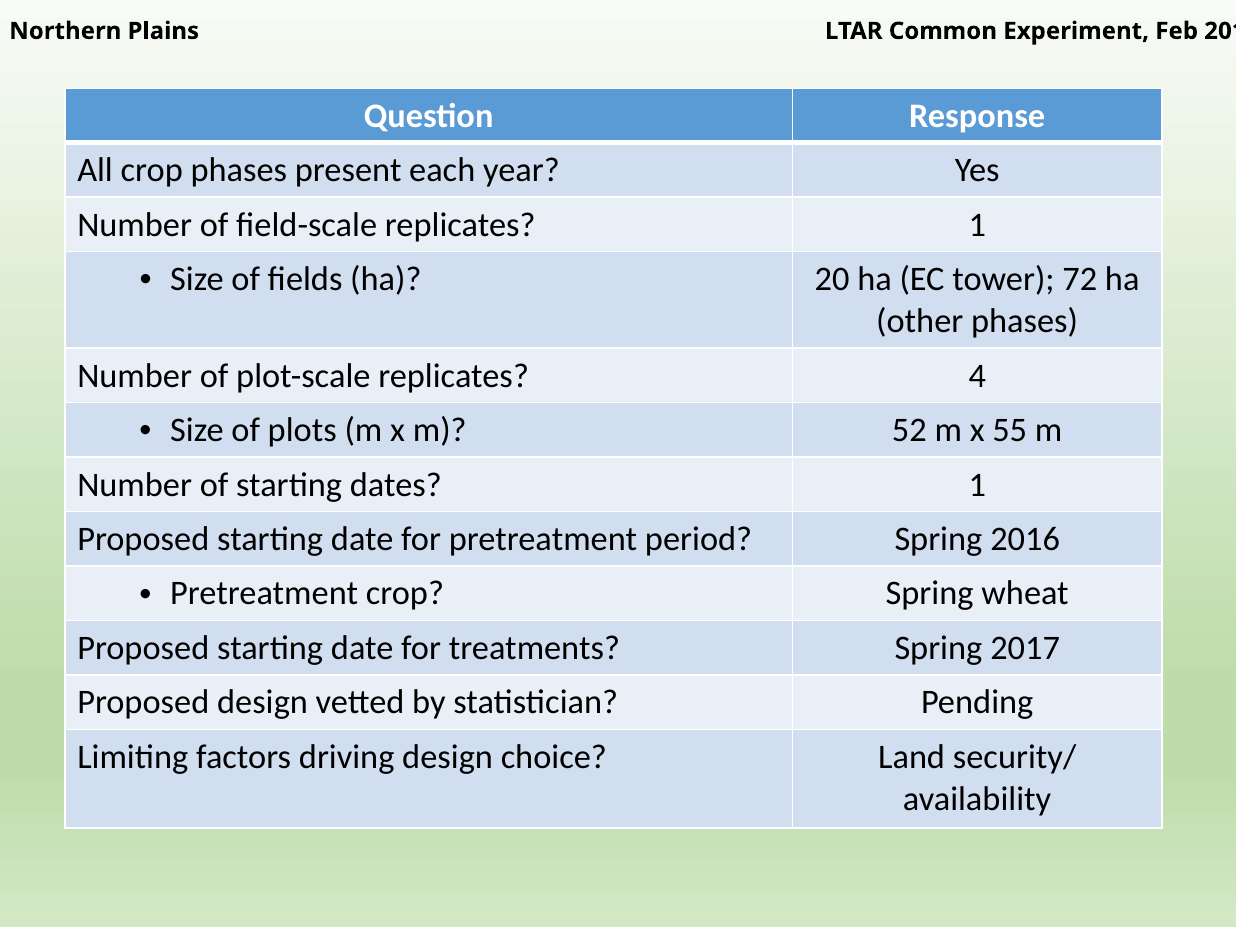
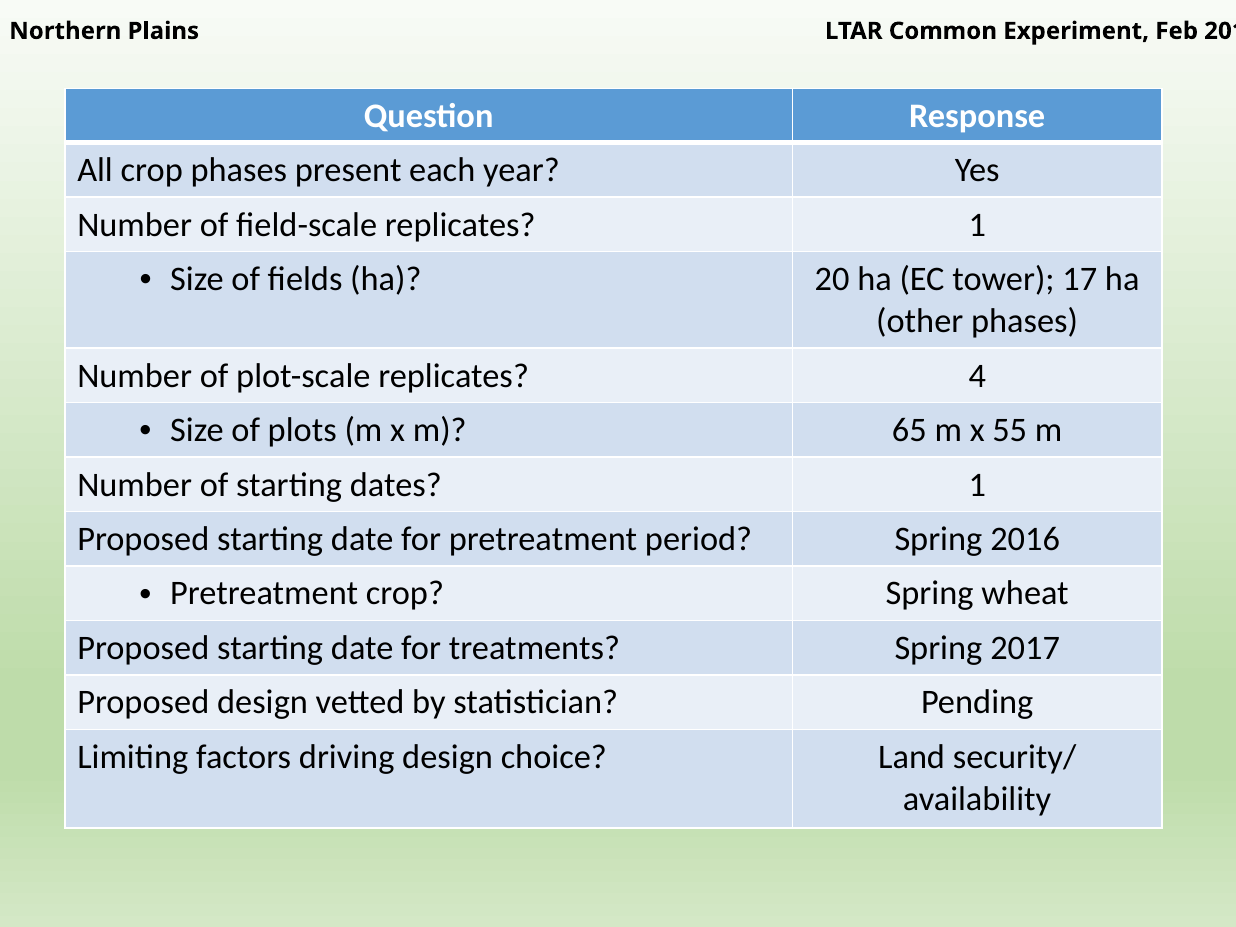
72: 72 -> 17 (1080, 279)
52: 52 -> 65 (909, 430)
